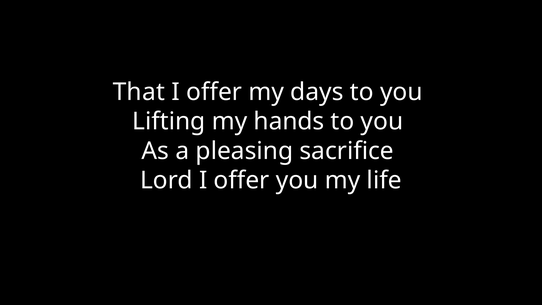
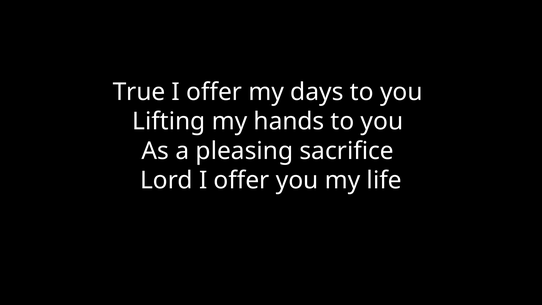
That: That -> True (139, 92)
